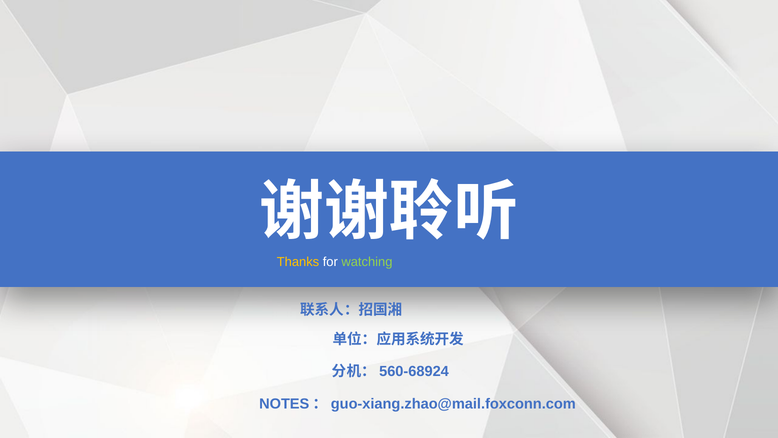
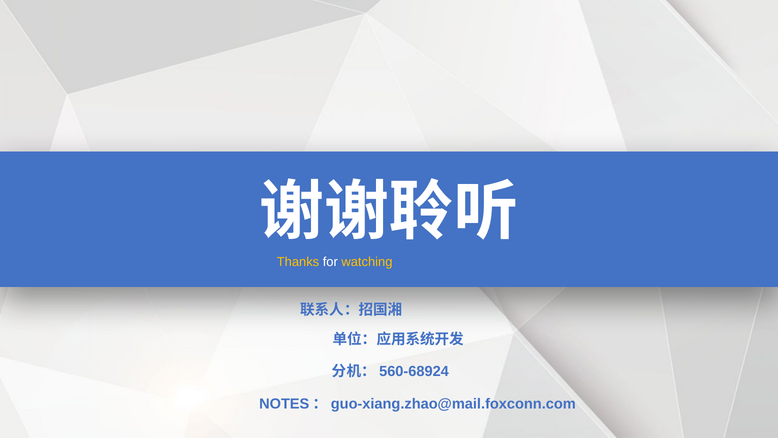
watching colour: light green -> yellow (367, 262)
